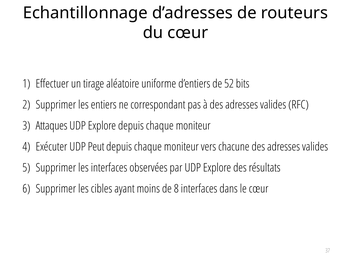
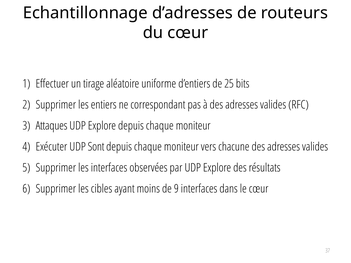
52: 52 -> 25 (229, 84)
Peut: Peut -> Sont (96, 147)
8: 8 -> 9 (176, 189)
